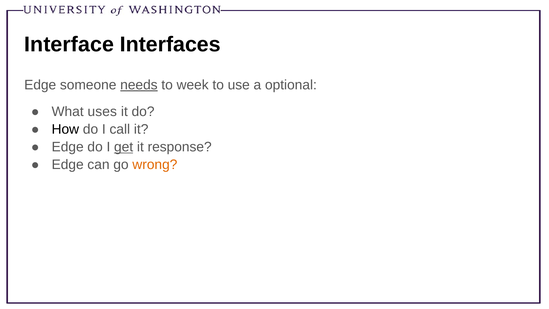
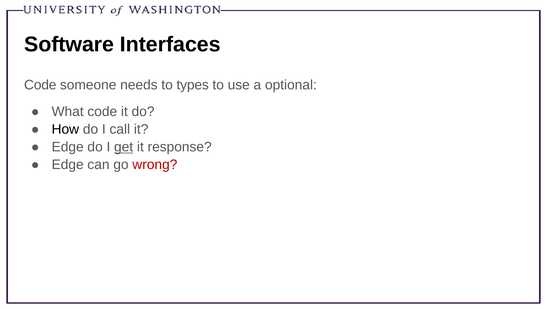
Interface: Interface -> Software (69, 44)
Edge: Edge -> Code (40, 85)
needs underline: present -> none (139, 85)
week: week -> types (193, 85)
What uses: uses -> code (102, 112)
wrong colour: orange -> red (155, 165)
